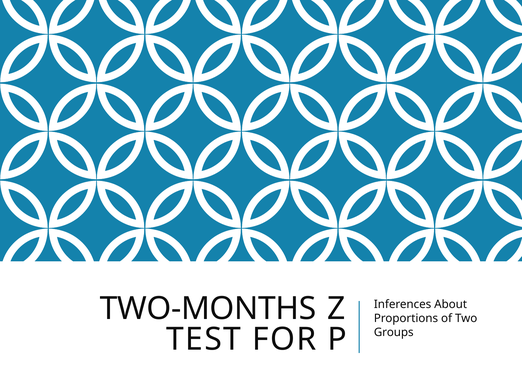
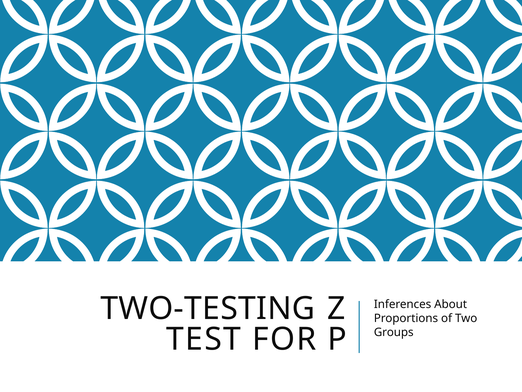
TWO-MONTHS: TWO-MONTHS -> TWO-TESTING (208, 308)
